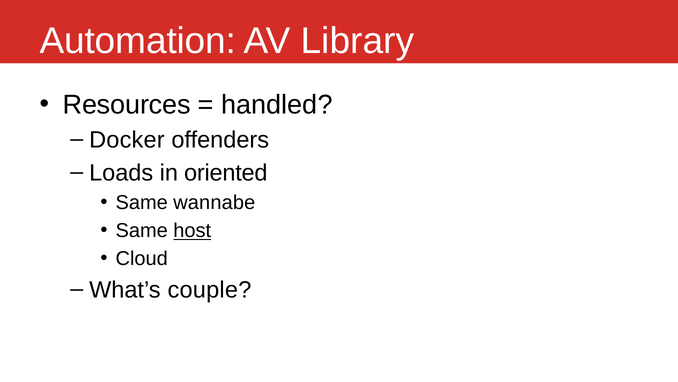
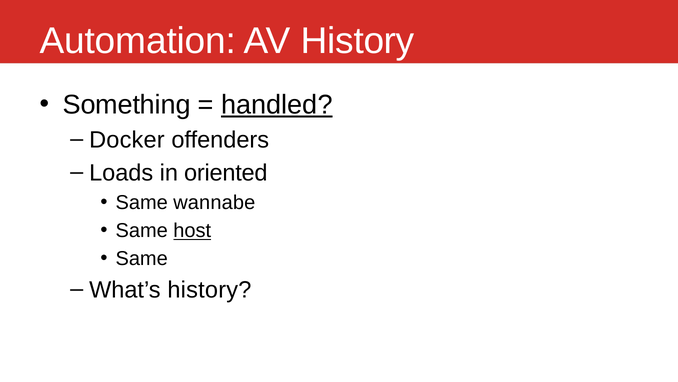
AV Library: Library -> History (358, 41)
Resources: Resources -> Something (127, 105)
handled underline: none -> present (277, 105)
Cloud: Cloud -> Same (142, 258)
What’s couple: couple -> history (209, 289)
